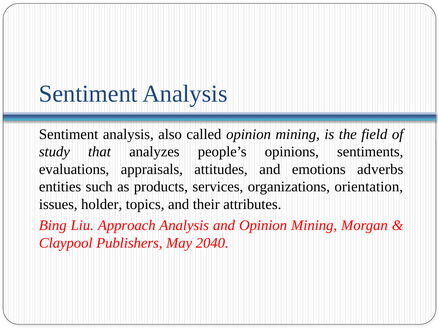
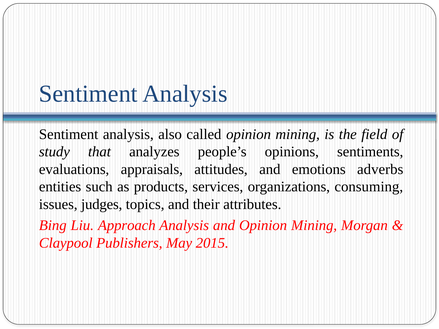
orientation: orientation -> consuming (369, 187)
holder: holder -> judges (102, 205)
2040: 2040 -> 2015 (212, 243)
